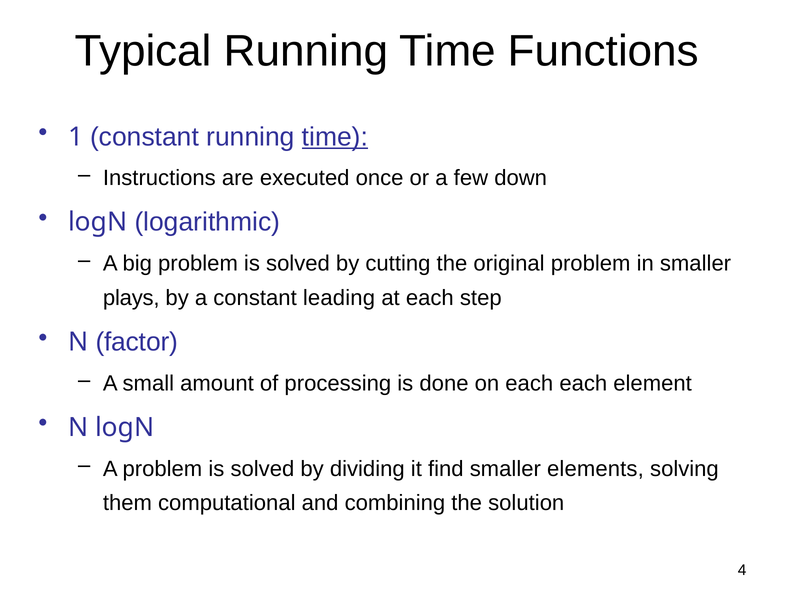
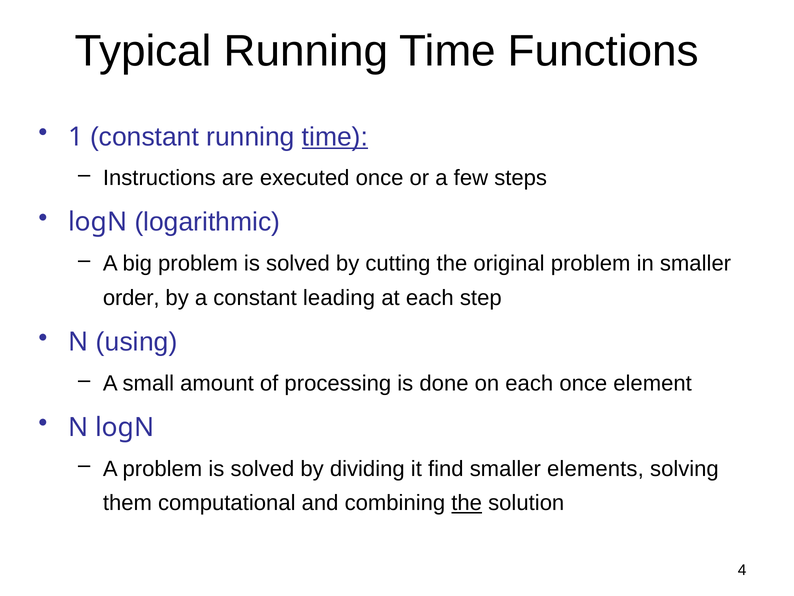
down: down -> steps (521, 178)
plays: plays -> order (131, 298)
factor: factor -> using (137, 342)
each each: each -> once (583, 383)
the underline: none -> present (467, 503)
